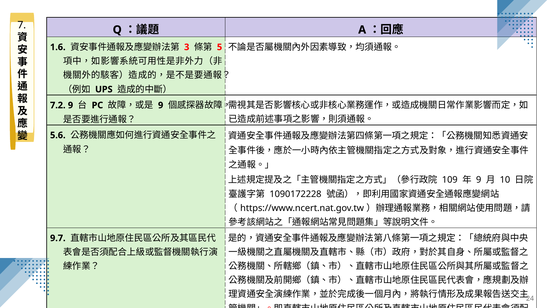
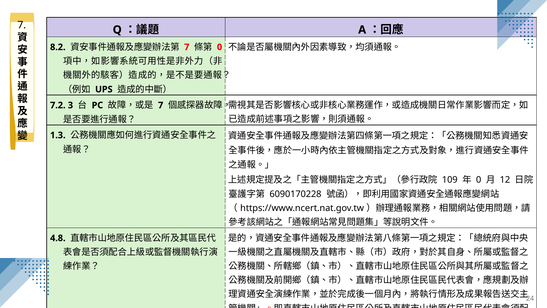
1.6: 1.6 -> 8.2 (58, 47)
3: 3 -> 7 (187, 47)
5: 5 -> 0 (220, 47)
7.2 9: 9 -> 3 (70, 105)
9: 9 -> 7 (161, 105)
5.6: 5.6 -> 1.3 (58, 135)
9: 9 -> 0 (479, 180)
10: 10 -> 12 (505, 180)
1090172228: 1090172228 -> 6090170228 (295, 194)
9.7: 9.7 -> 4.8 (58, 238)
